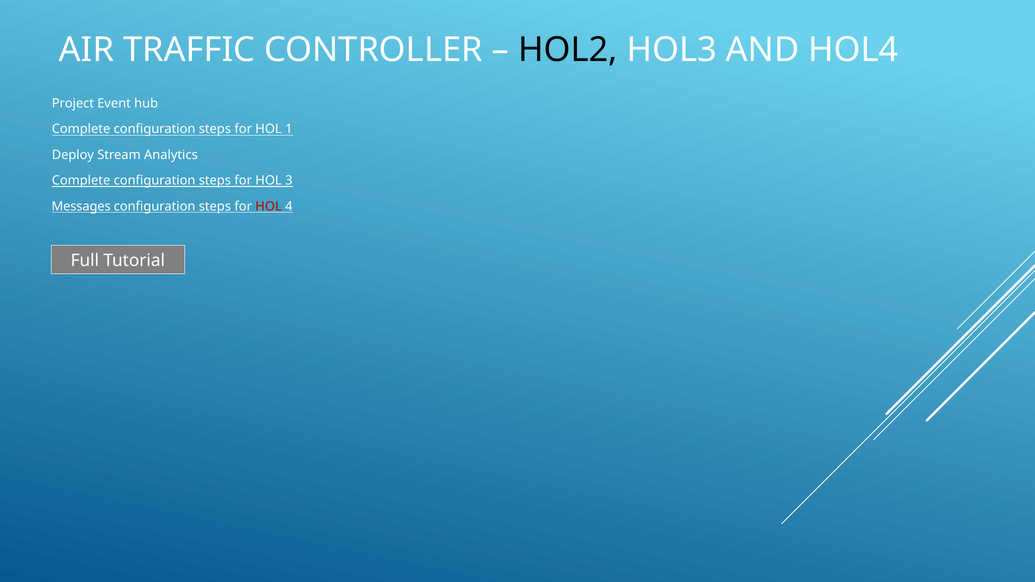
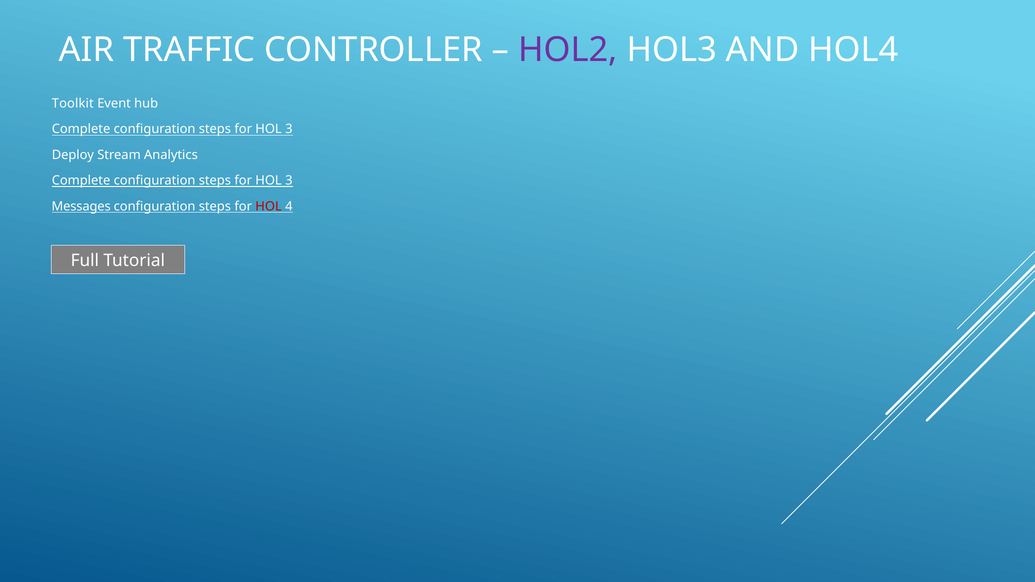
HOL2 colour: black -> purple (568, 50)
Project: Project -> Toolkit (73, 104)
1: 1 -> 3 (289, 129)
